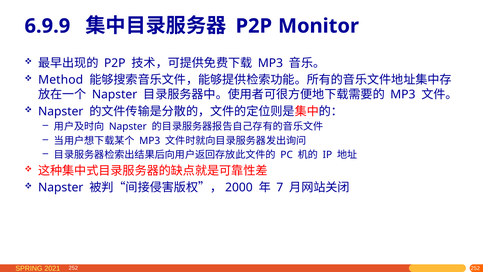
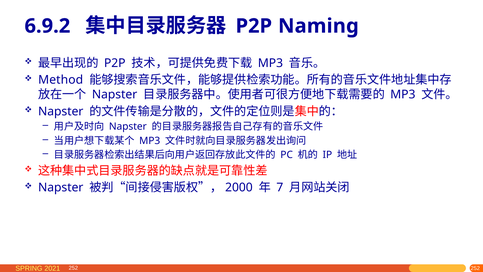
6.9.9: 6.9.9 -> 6.9.2 (47, 26)
Monitor: Monitor -> Naming (318, 26)
